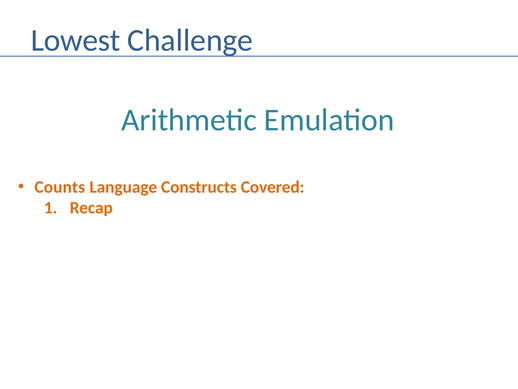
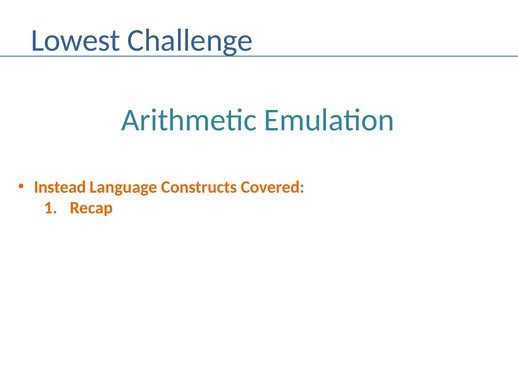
Counts: Counts -> Instead (60, 187)
